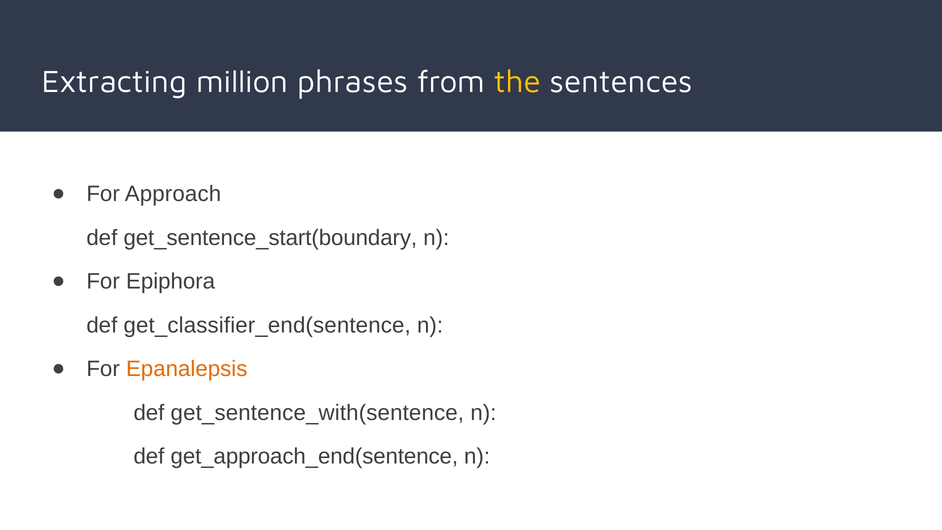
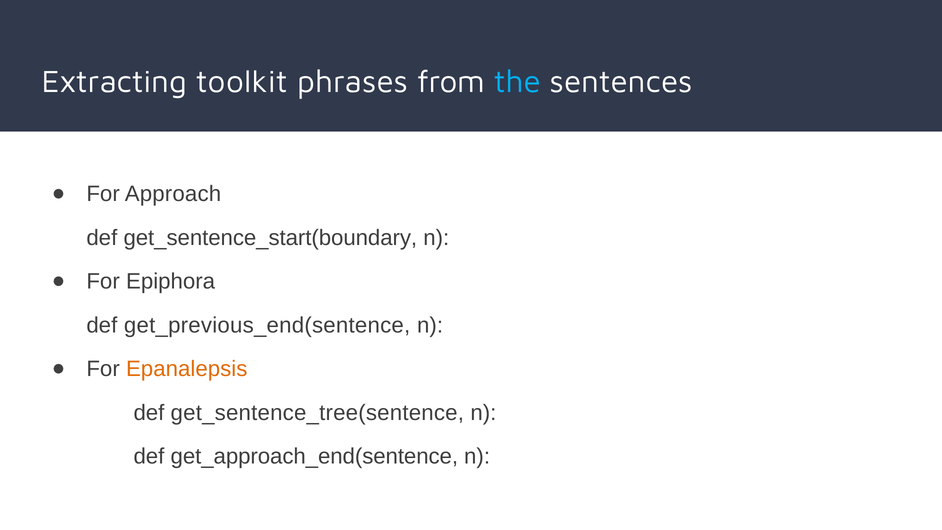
million: million -> toolkit (242, 82)
the colour: yellow -> light blue (518, 82)
get_classifier_end(sentence: get_classifier_end(sentence -> get_previous_end(sentence (267, 325)
get_sentence_with(sentence: get_sentence_with(sentence -> get_sentence_tree(sentence (317, 413)
